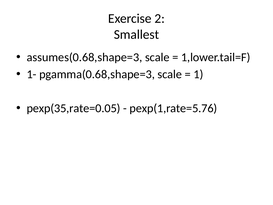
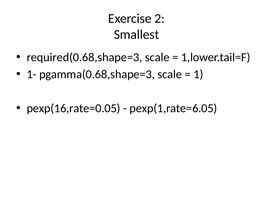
assumes(0.68,shape=3: assumes(0.68,shape=3 -> required(0.68,shape=3 (84, 57)
pexp(35,rate=0.05: pexp(35,rate=0.05 -> pexp(16,rate=0.05 (74, 108)
pexp(1,rate=5.76: pexp(1,rate=5.76 -> pexp(1,rate=6.05 (173, 108)
